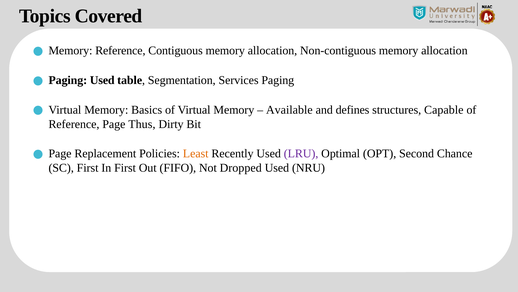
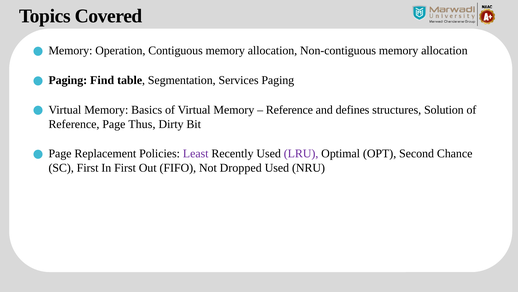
Memory Reference: Reference -> Operation (120, 51)
Paging Used: Used -> Find (102, 80)
Available: Available -> Reference (289, 110)
Capable: Capable -> Solution (444, 110)
Least colour: orange -> purple (196, 153)
